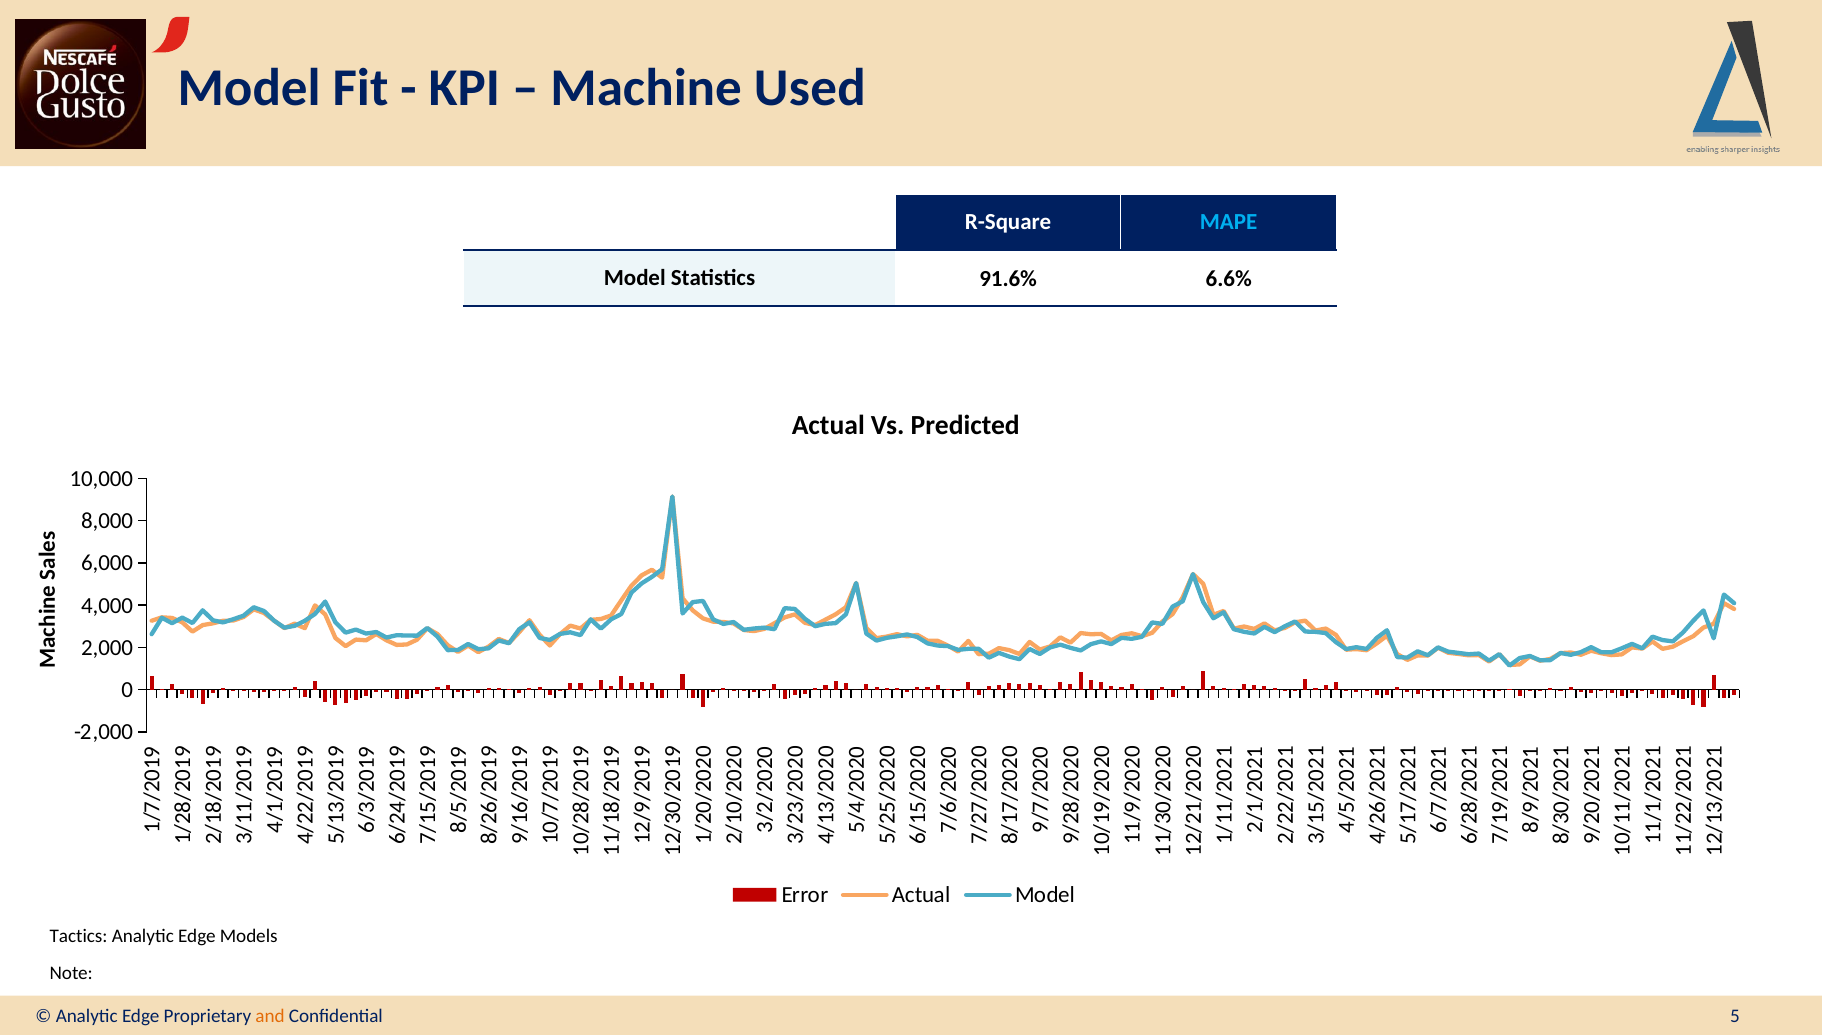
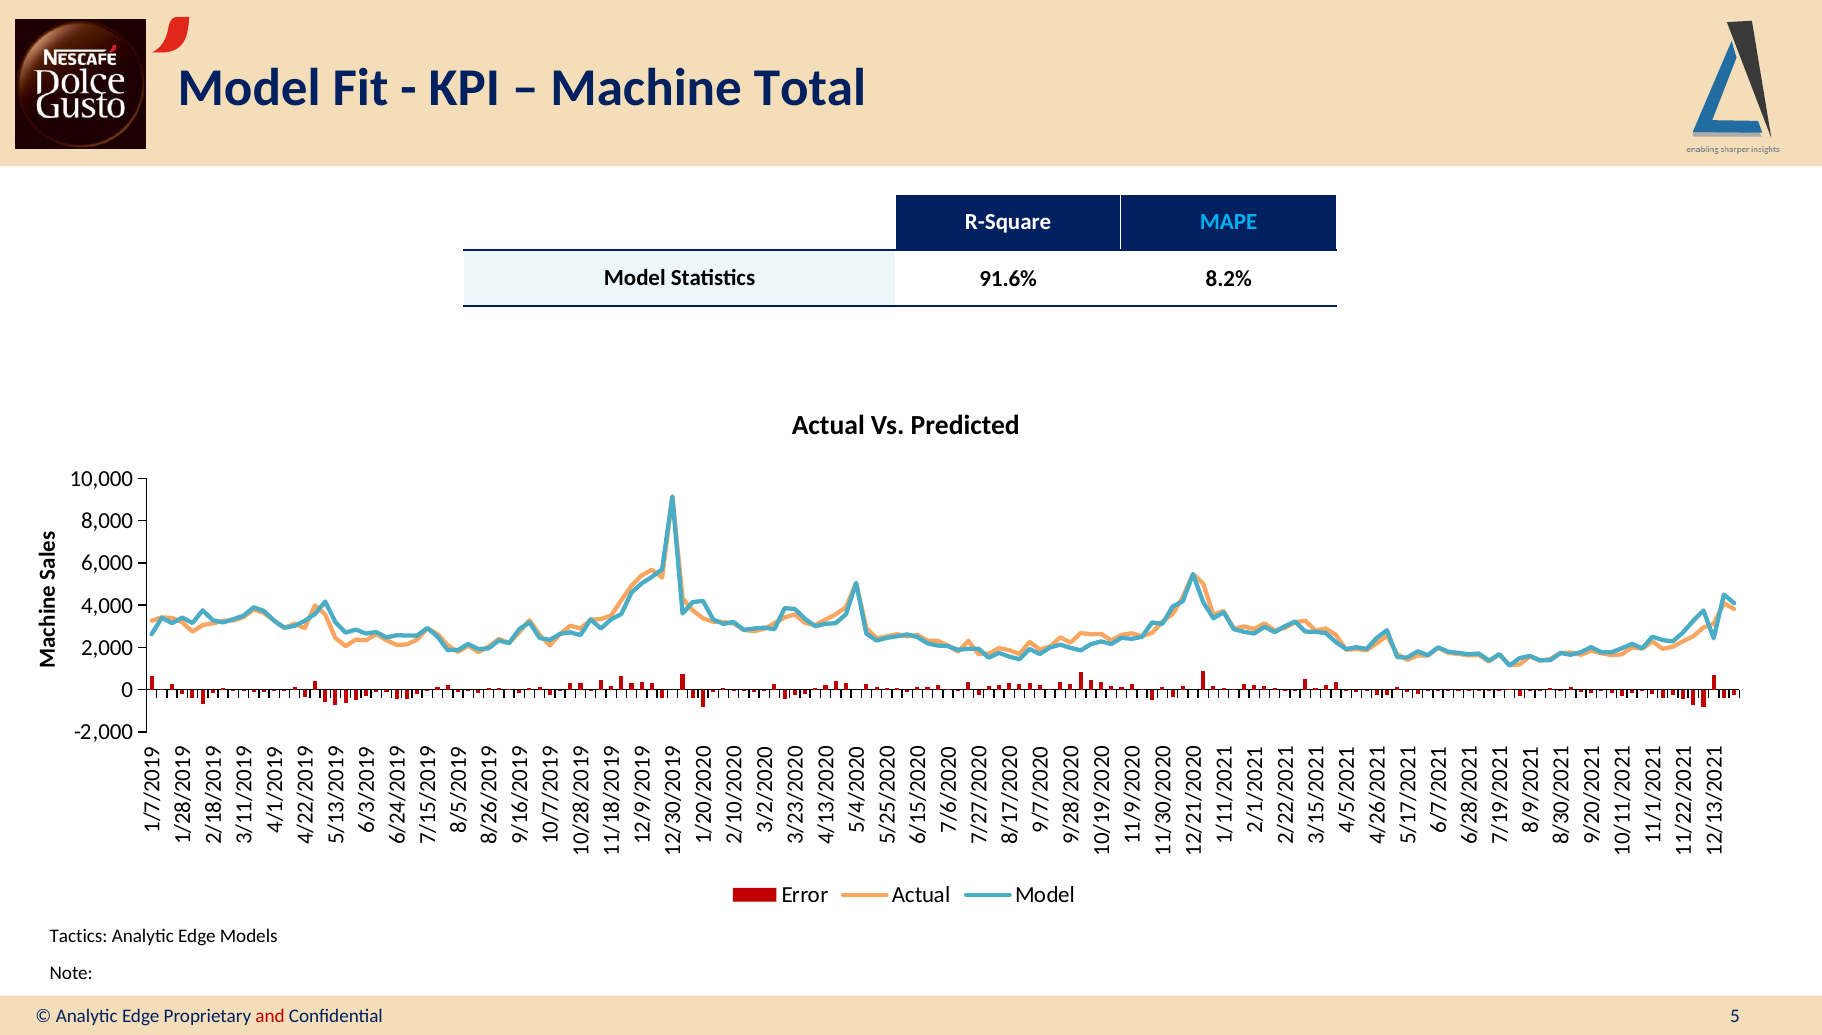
Used: Used -> Total (810, 88)
6.6%: 6.6% -> 8.2% (1229, 279)
and colour: orange -> red (270, 1016)
